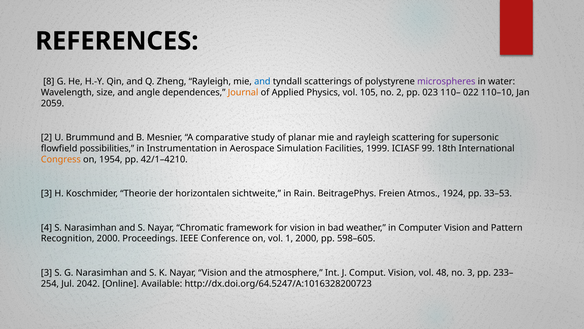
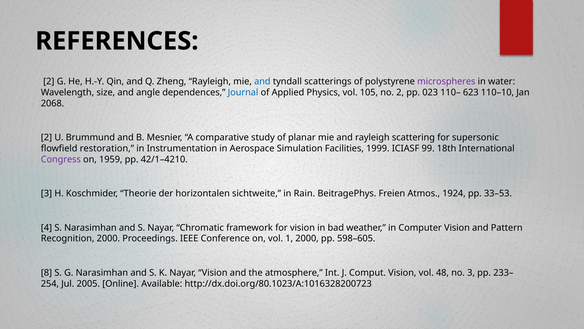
8: 8 -> 2 (49, 81)
Journal colour: orange -> blue (243, 92)
022: 022 -> 623 (471, 92)
2059: 2059 -> 2068 (53, 103)
possibilities: possibilities -> restoration (107, 148)
Congress colour: orange -> purple (61, 159)
1954: 1954 -> 1959 (111, 159)
3: 3 -> 8 (46, 272)
2042: 2042 -> 2005 (88, 283)
http://dx.doi.org/64.5247/A:1016328200723: http://dx.doi.org/64.5247/A:1016328200723 -> http://dx.doi.org/80.1023/A:1016328200723 (278, 283)
